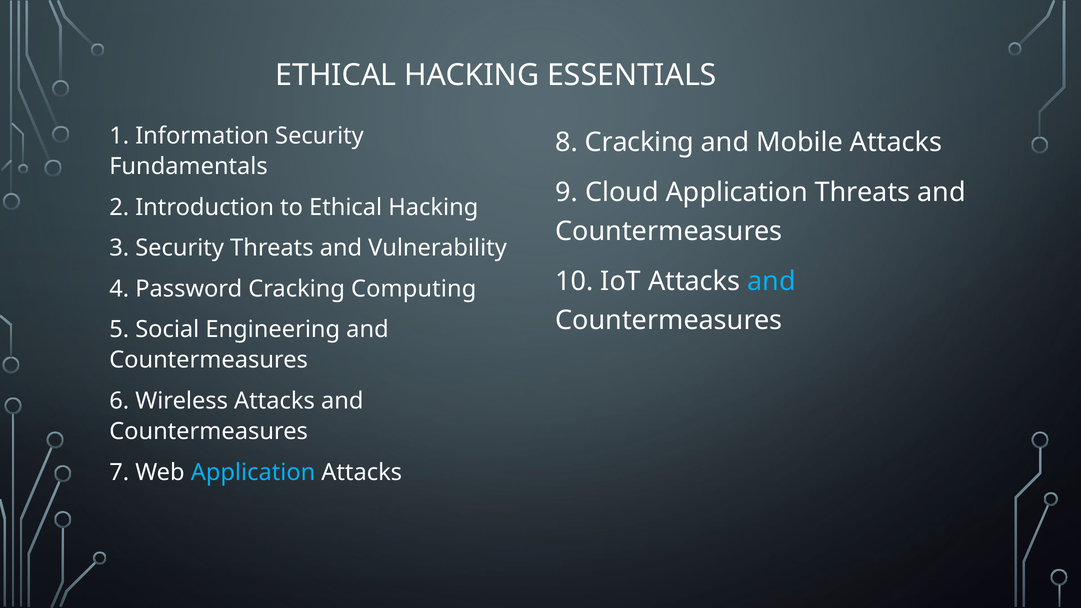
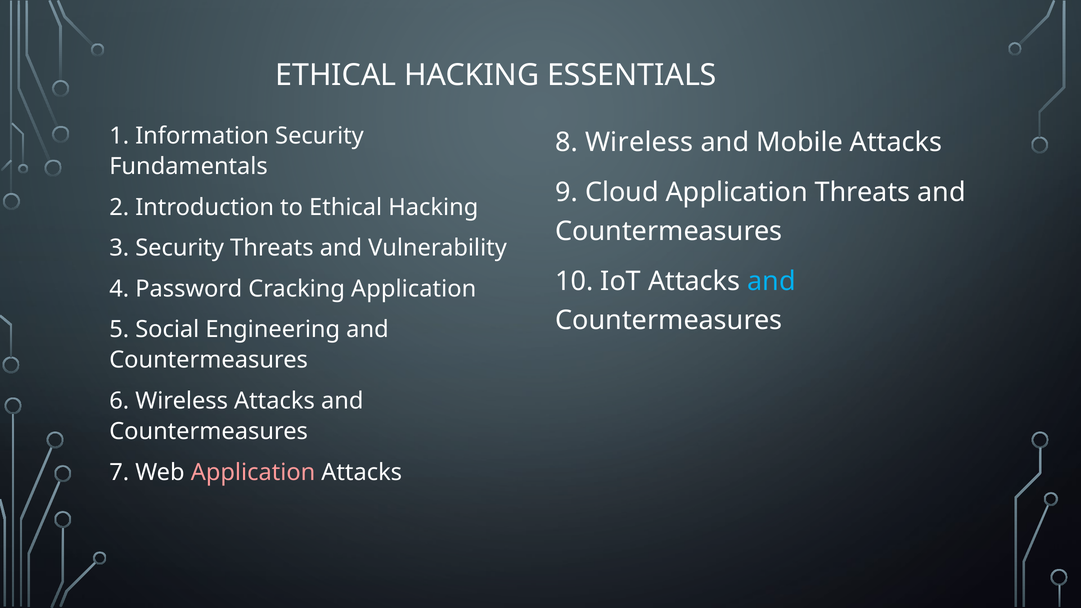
8 Cracking: Cracking -> Wireless (639, 142)
Cracking Computing: Computing -> Application (414, 289)
Application colour: light blue -> pink (253, 472)
